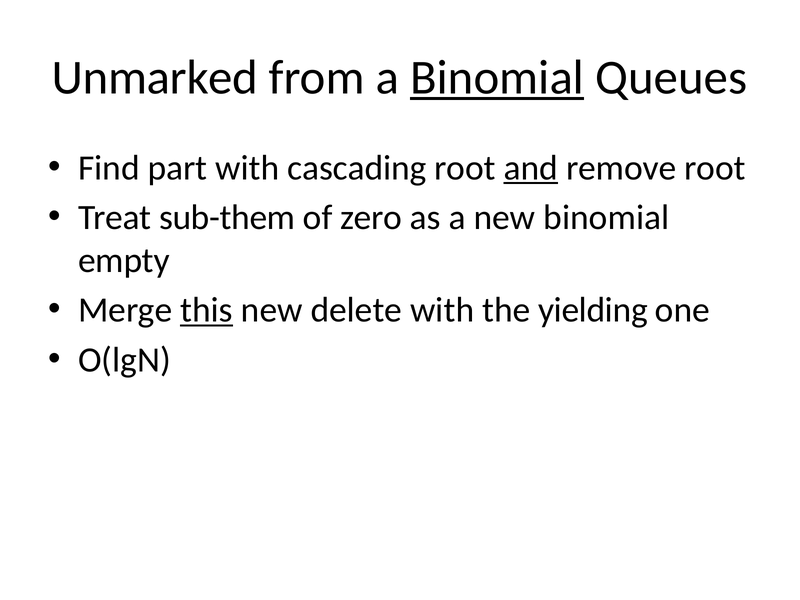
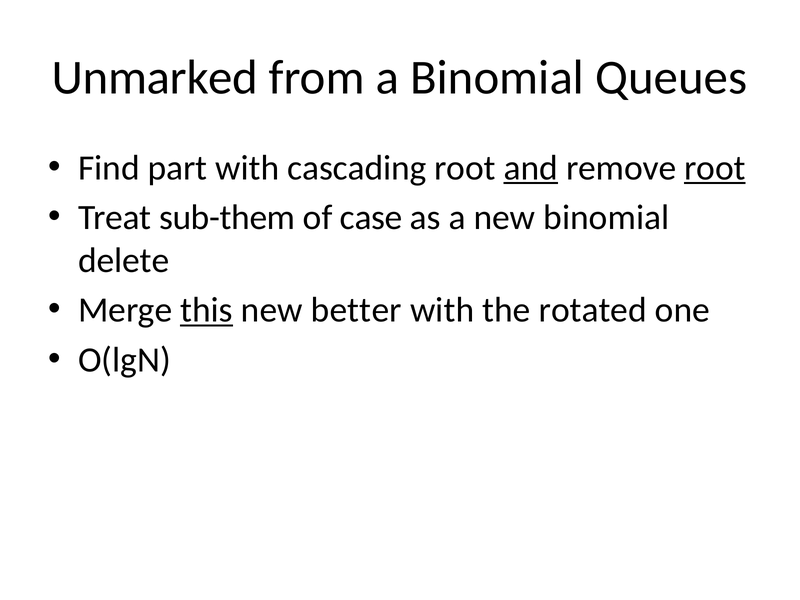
Binomial underline: present -> none (497, 77)
root underline: none -> present (715, 168)
zero: zero -> case (371, 218)
empty: empty -> delete (124, 260)
delete: delete -> better (356, 310)
yielding: yielding -> rotated (593, 310)
